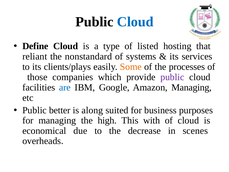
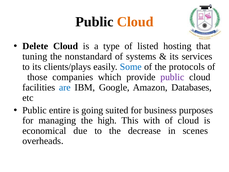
Cloud colour: blue -> orange (135, 22)
Define: Define -> Delete (35, 46)
reliant: reliant -> tuning (35, 56)
Some colour: orange -> blue (131, 67)
processes: processes -> protocols (187, 67)
Amazon Managing: Managing -> Databases (192, 87)
better: better -> entire (60, 110)
along: along -> going (92, 110)
